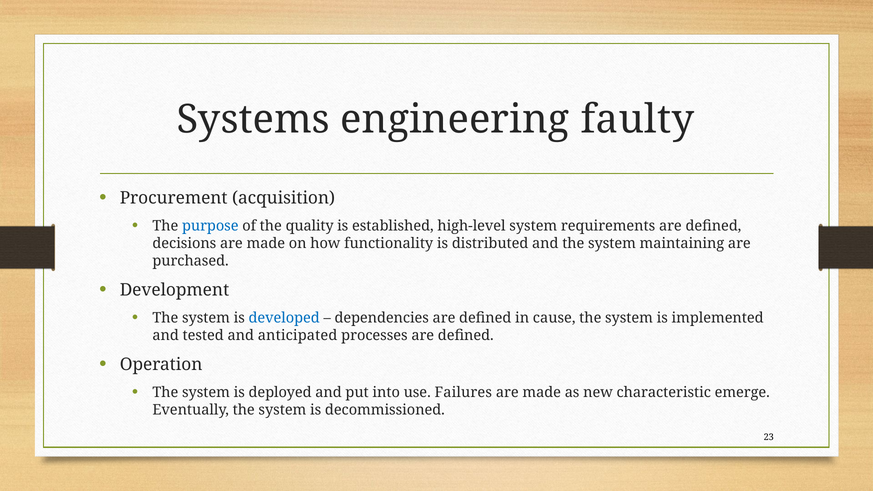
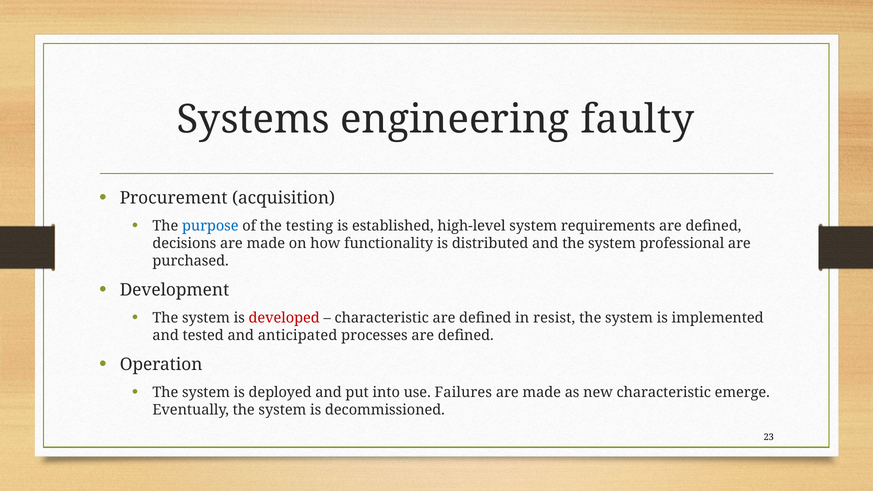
quality: quality -> testing (309, 226)
maintaining: maintaining -> professional (682, 243)
developed colour: blue -> red (284, 318)
dependencies: dependencies -> characteristic (382, 318)
cause: cause -> resist (554, 318)
